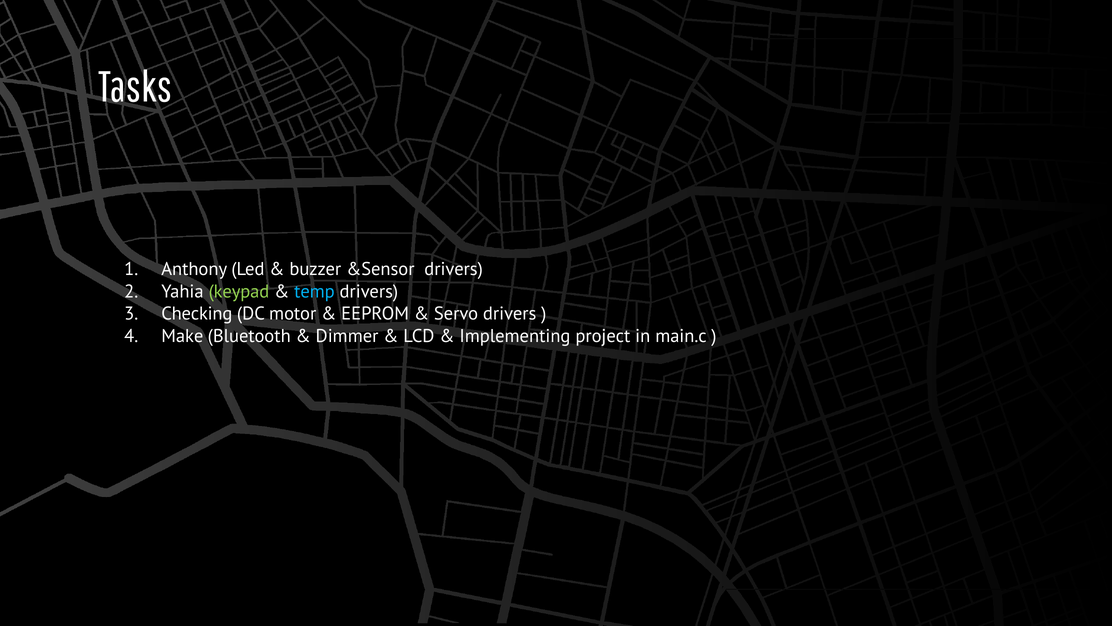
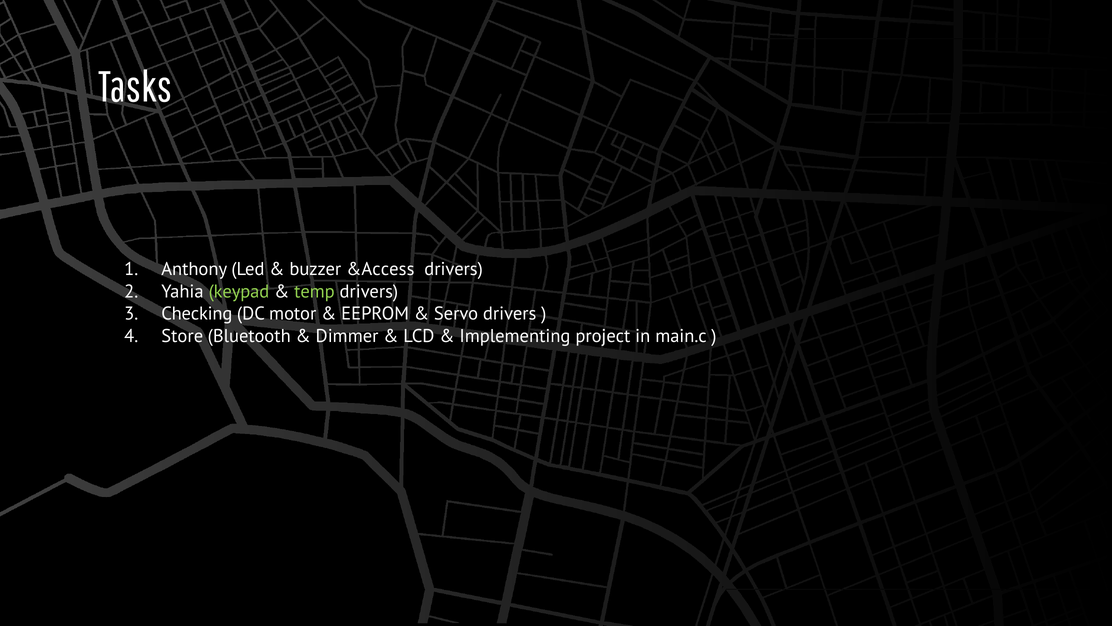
&Sensor: &Sensor -> &Access (380, 269)
temp colour: light blue -> light green (314, 291)
Make: Make -> Store (182, 336)
